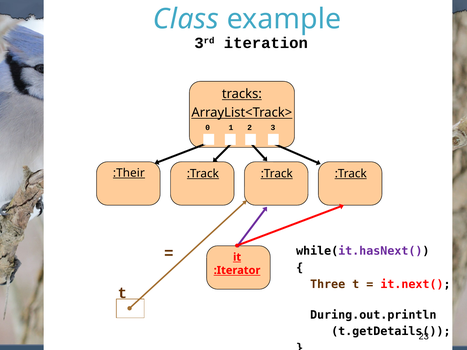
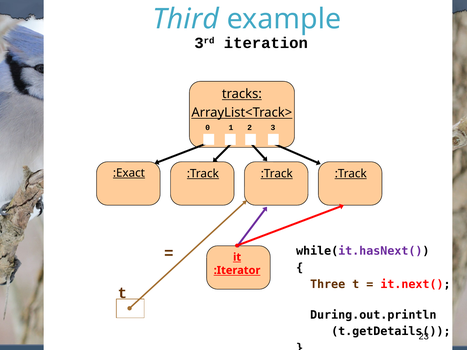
Class: Class -> Third (186, 19)
:Their: :Their -> :Exact (129, 173)
